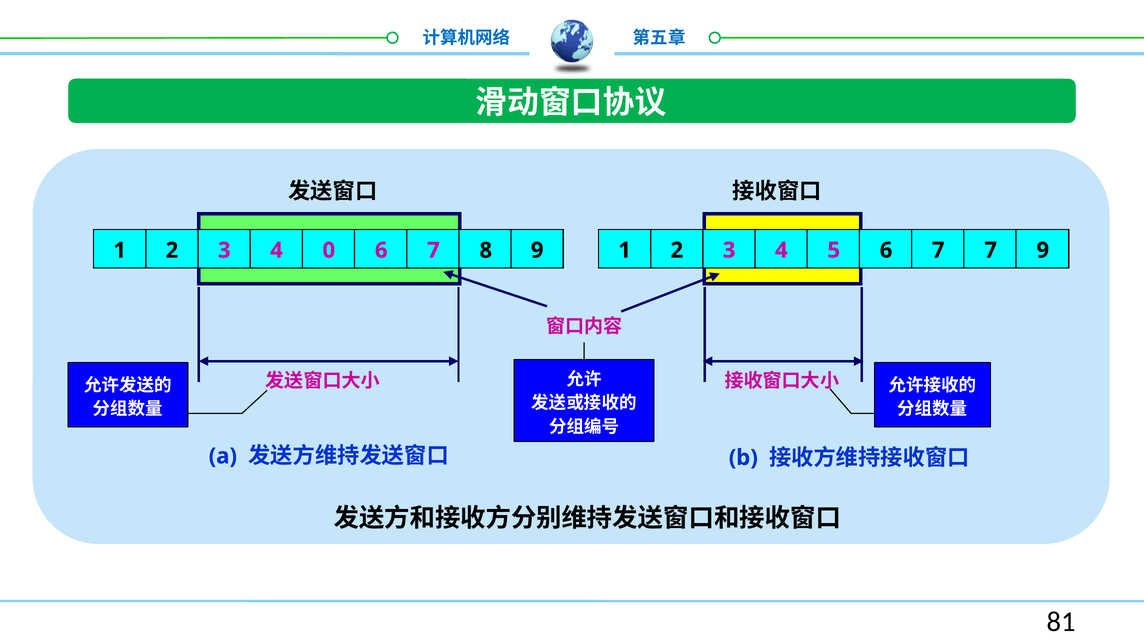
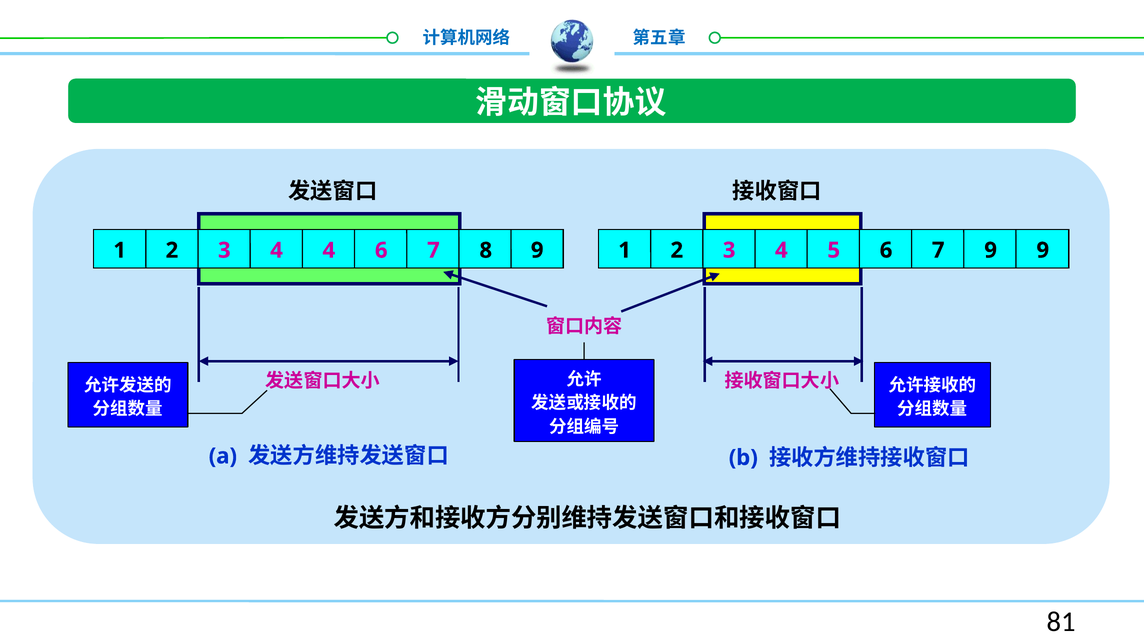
7 7: 7 -> 9 (991, 250)
4 0: 0 -> 4 (329, 250)
